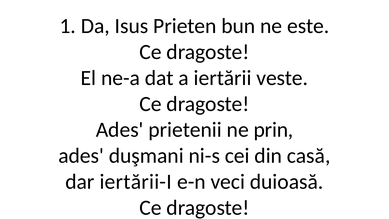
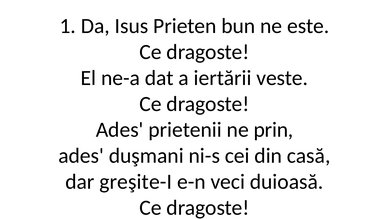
iertării-I: iertării-I -> greşite-I (136, 182)
